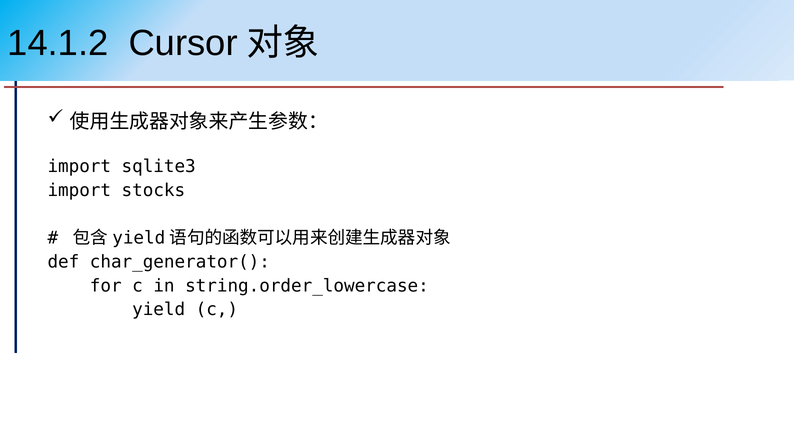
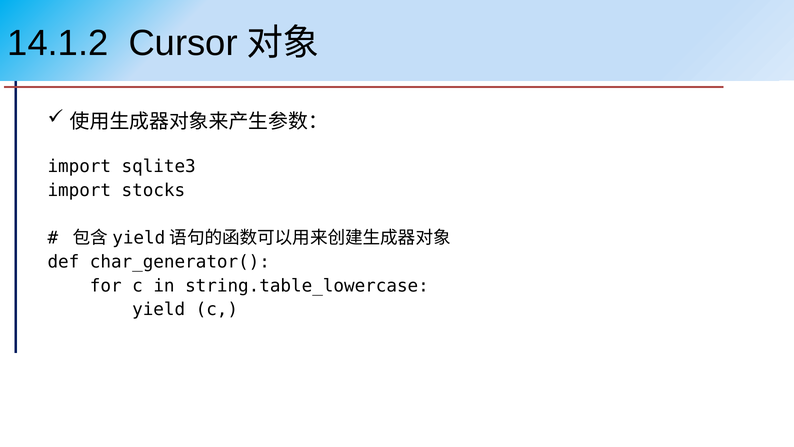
string.order_lowercase: string.order_lowercase -> string.table_lowercase (307, 286)
